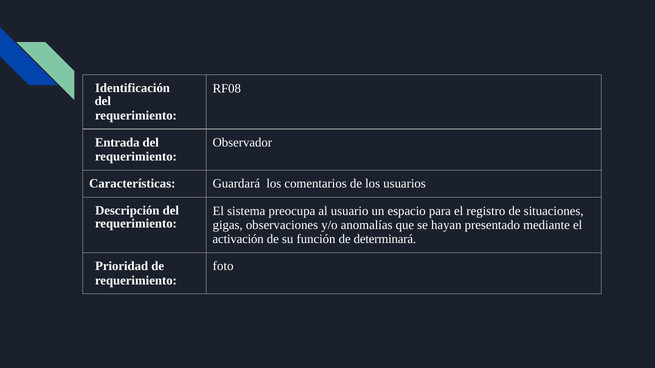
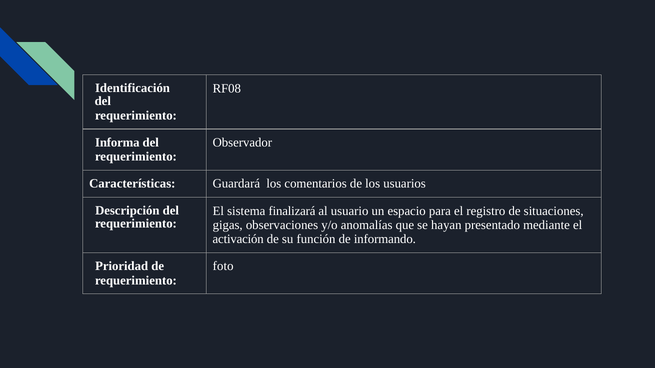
Entrada: Entrada -> Informa (117, 143)
preocupa: preocupa -> finalizará (292, 211)
determinará: determinará -> informando (385, 239)
